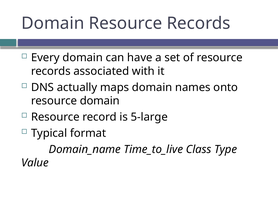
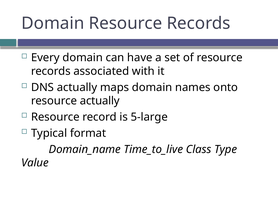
resource domain: domain -> actually (100, 101)
